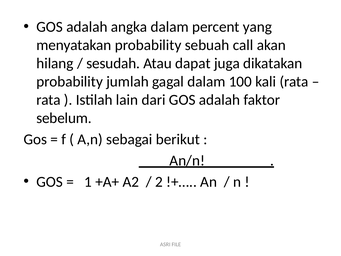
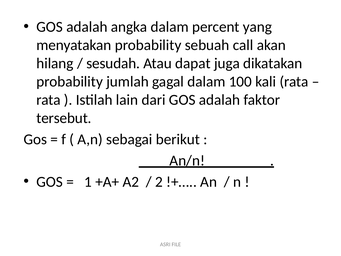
sebelum: sebelum -> tersebut (64, 118)
